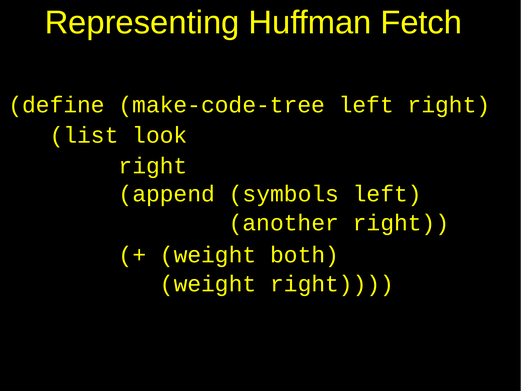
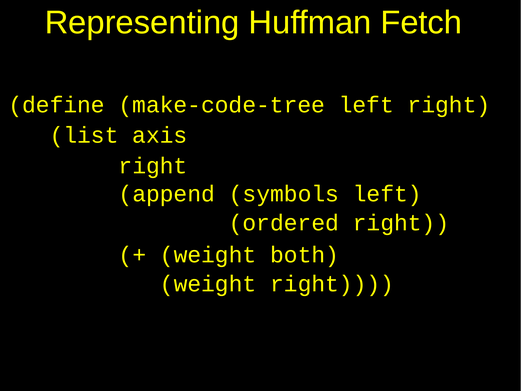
look: look -> axis (160, 135)
another: another -> ordered (284, 223)
